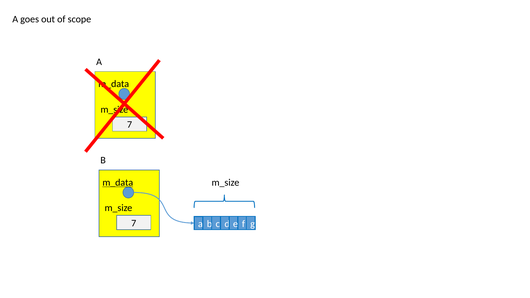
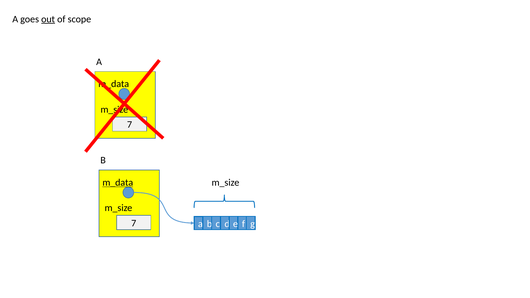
out underline: none -> present (48, 19)
